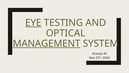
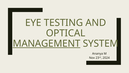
EYE underline: present -> none (33, 23)
